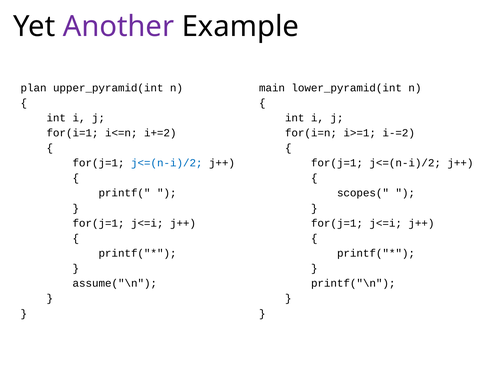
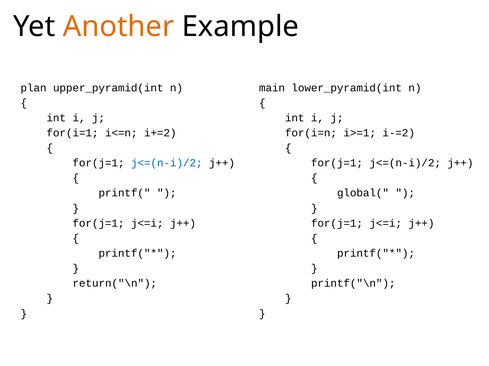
Another colour: purple -> orange (118, 27)
scopes(: scopes( -> global( (363, 193)
assume("\n: assume("\n -> return("\n (115, 284)
